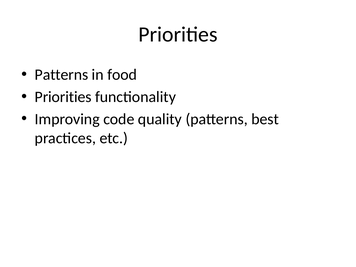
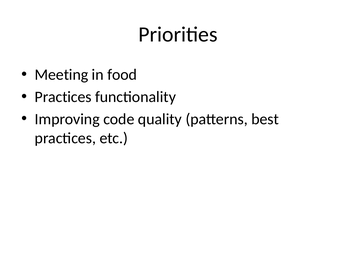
Patterns: Patterns -> Meeting (61, 75)
Priorities: Priorities -> Practices (63, 97)
